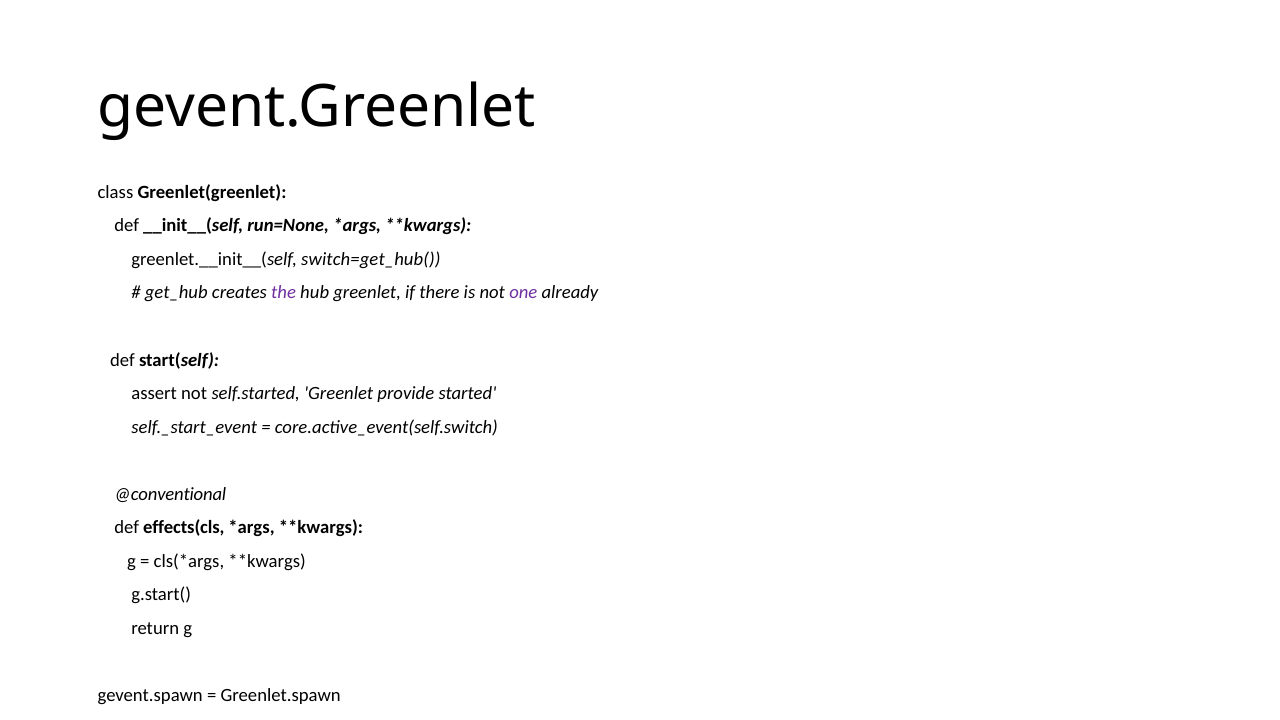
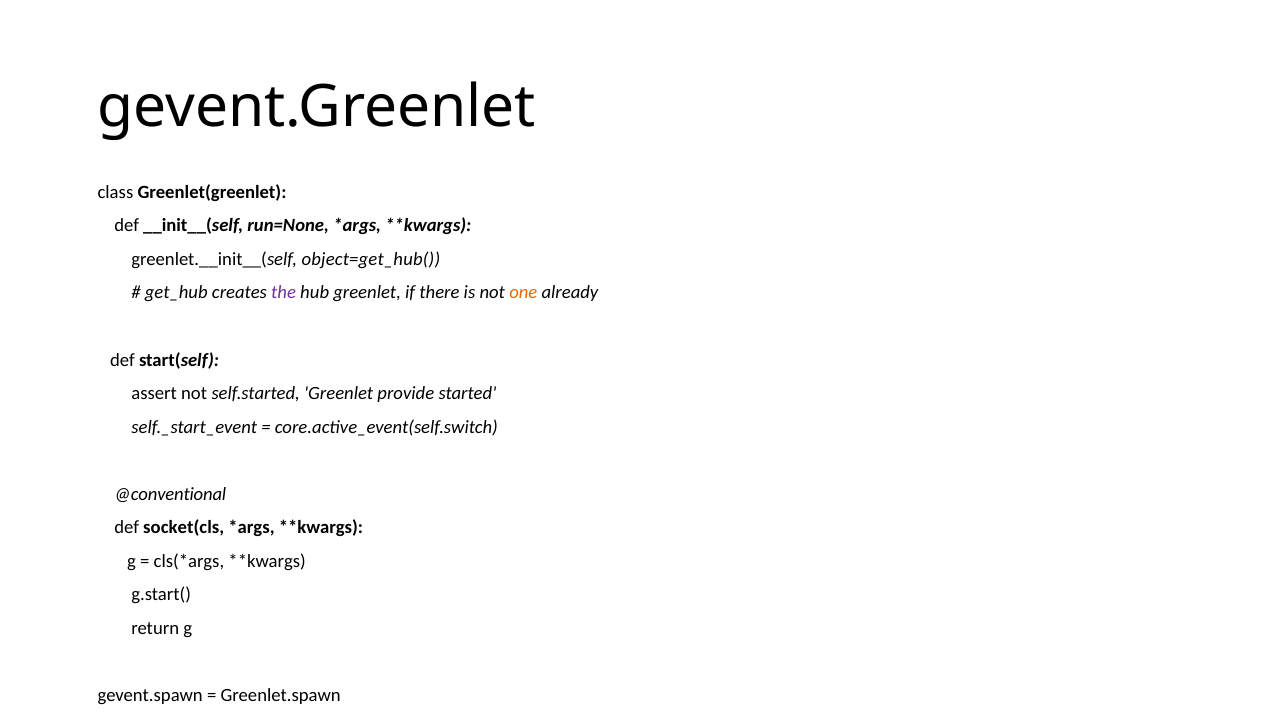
switch=get_hub(: switch=get_hub( -> object=get_hub( (371, 259)
one colour: purple -> orange (523, 293)
effects(cls: effects(cls -> socket(cls (184, 527)
